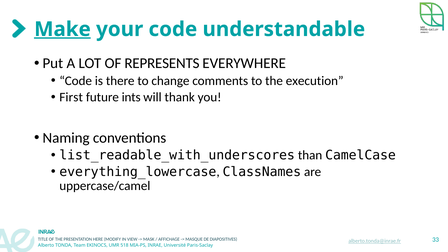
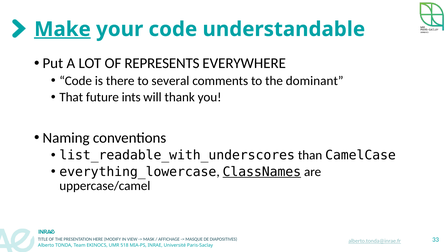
change: change -> several (170, 81)
execution: execution -> dominant (315, 81)
First: First -> That (71, 97)
ClassNames underline: none -> present (262, 172)
